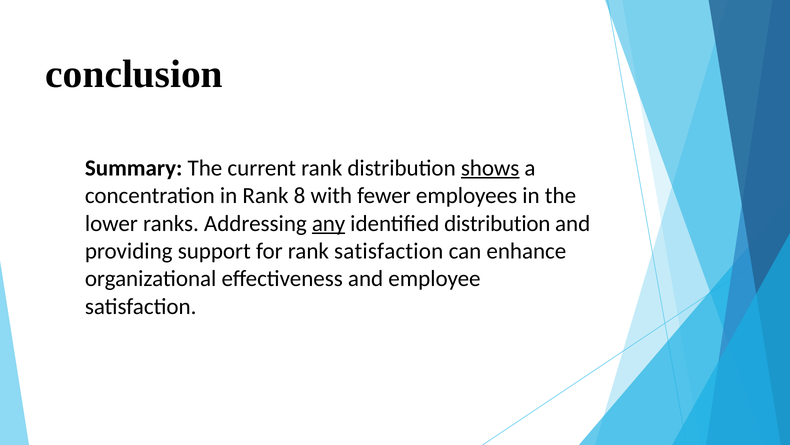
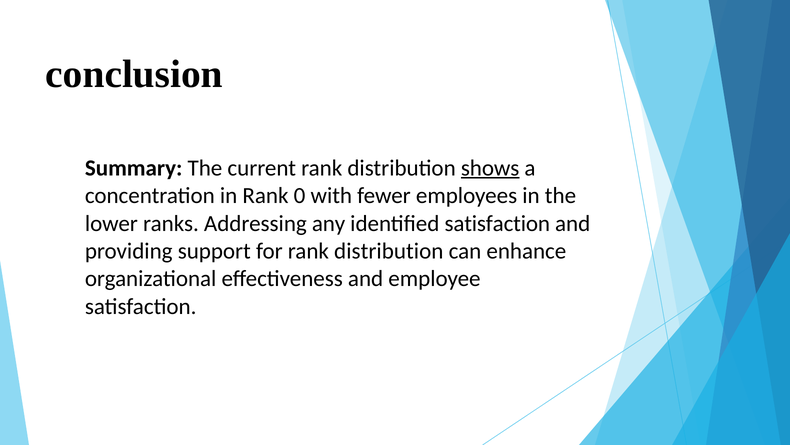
8: 8 -> 0 (300, 195)
any underline: present -> none (329, 223)
identified distribution: distribution -> satisfaction (497, 223)
for rank satisfaction: satisfaction -> distribution (389, 251)
